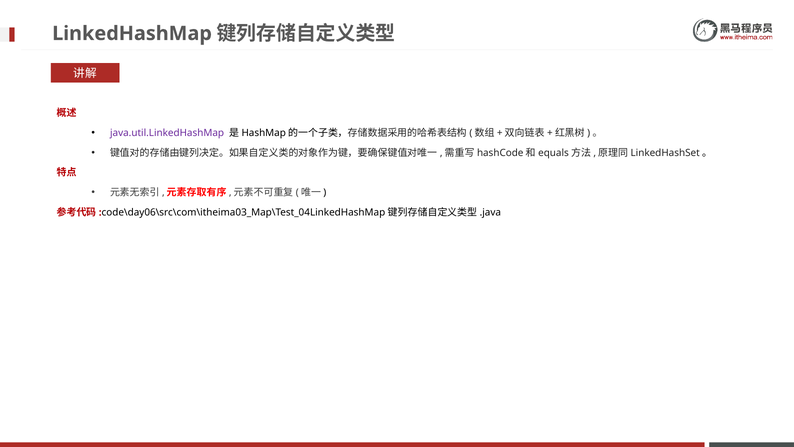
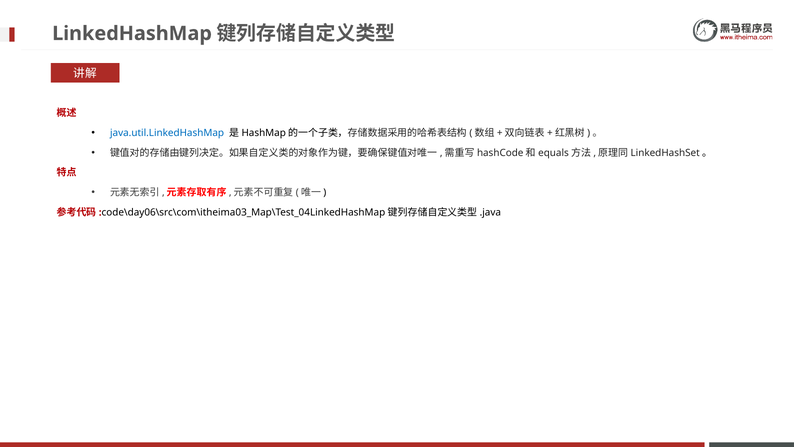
java.util.LinkedHashMap colour: purple -> blue (167, 133)
